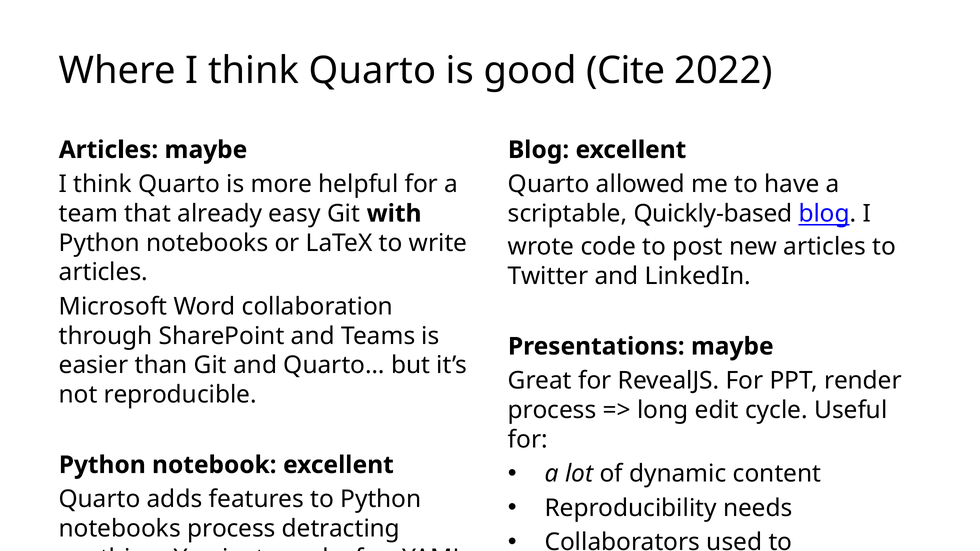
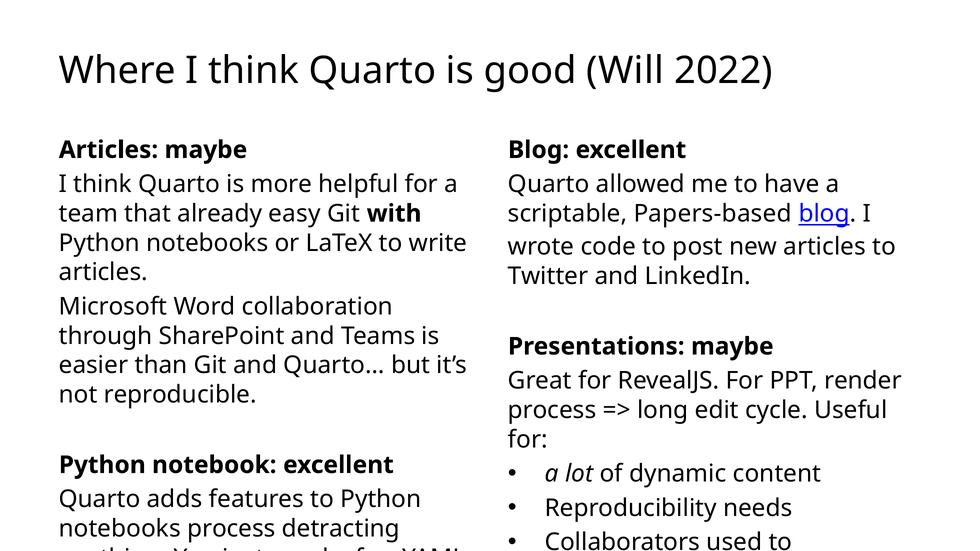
Cite: Cite -> Will (625, 71)
Quickly-based: Quickly-based -> Papers-based (713, 214)
